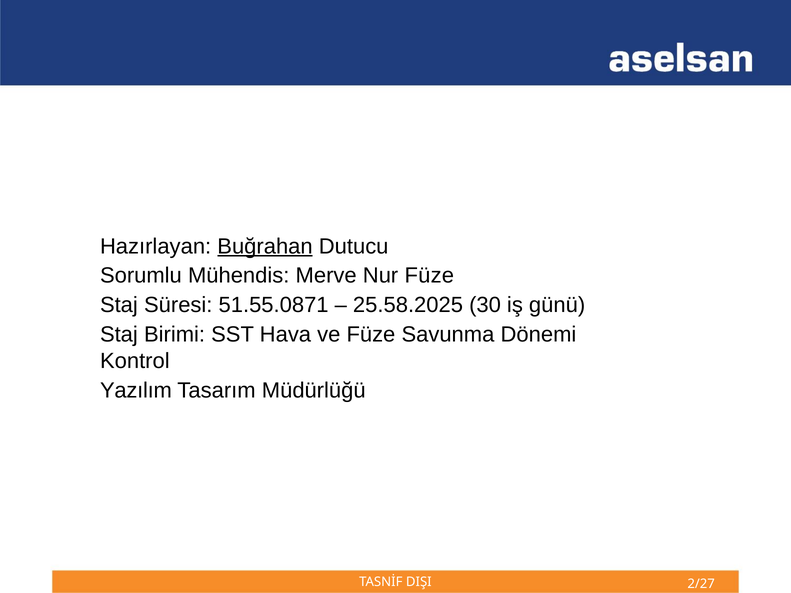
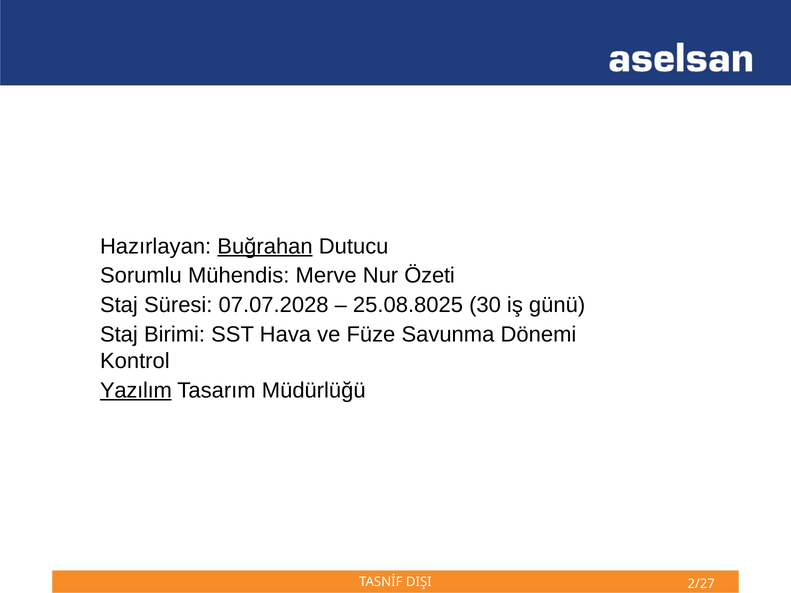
Nur Füze: Füze -> Özeti (430, 276)
51.55.0871: 51.55.0871 -> 07.07.2028 (274, 305)
25.58.2025: 25.58.2025 -> 25.08.8025 (408, 305)
Yazılım underline: none -> present (136, 391)
